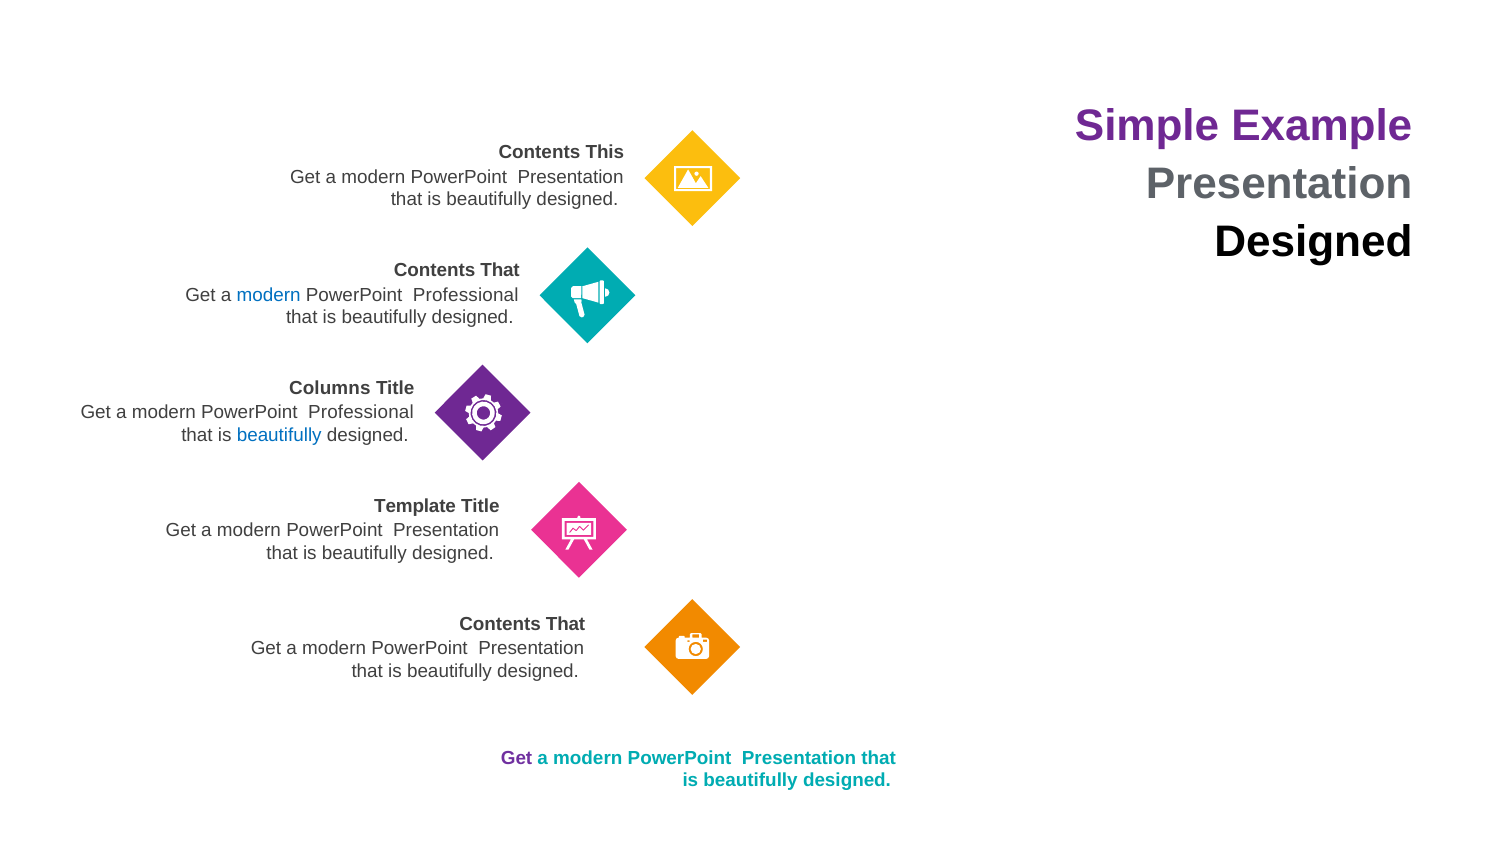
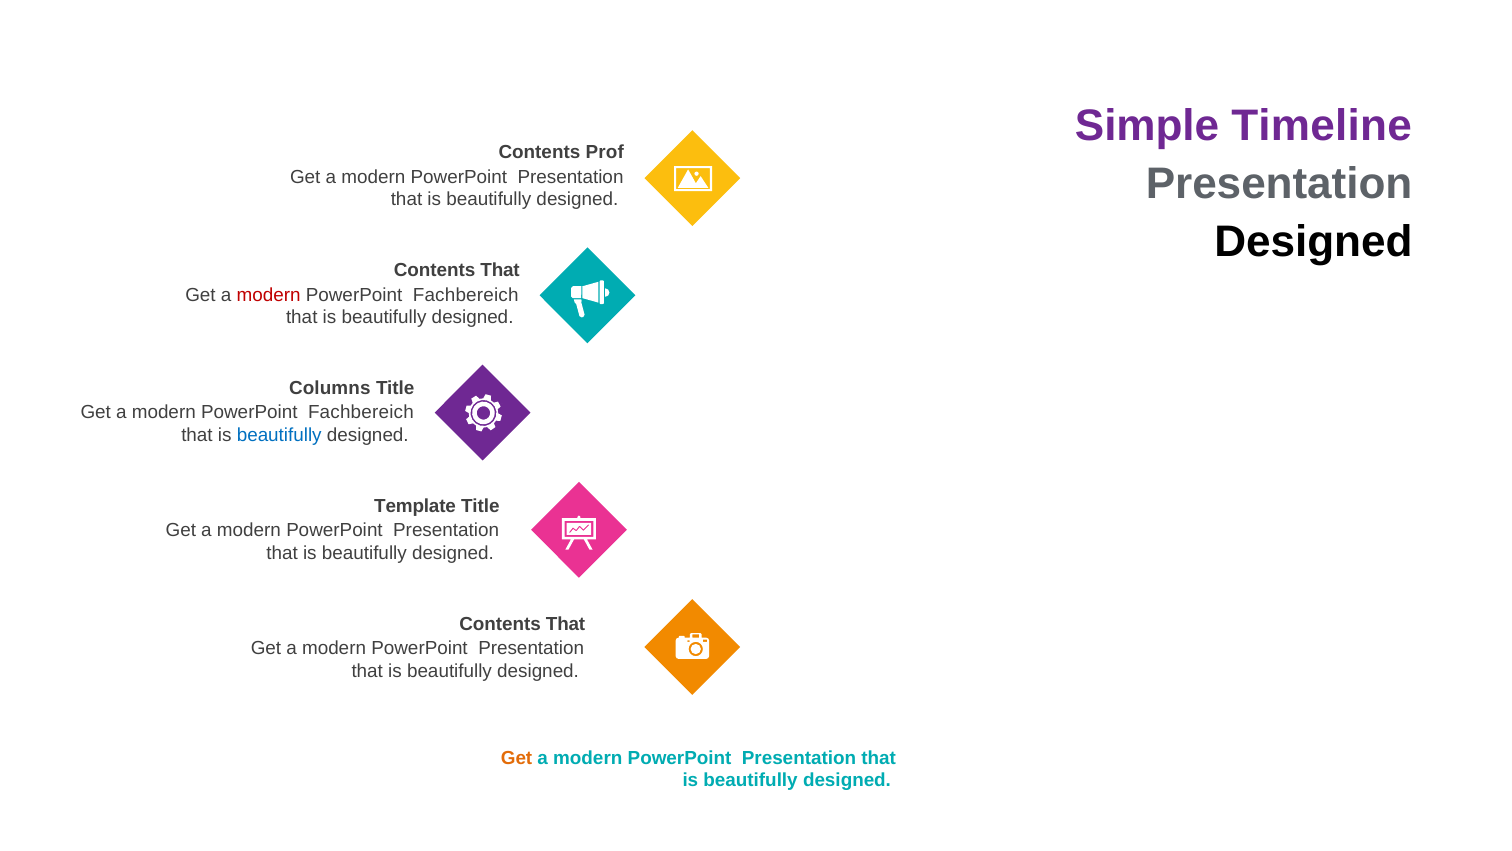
Example: Example -> Timeline (1322, 126)
This: This -> Prof (605, 153)
modern colour: blue -> red (269, 295)
Professional: Professional -> Fachbereich (466, 295)
Professional: Professional -> Fachbereich (361, 412)
Get colour: purple -> orange (517, 757)
